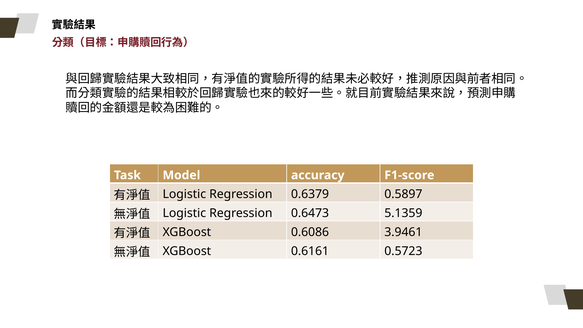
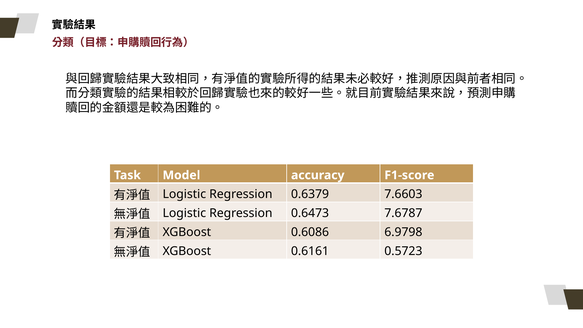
0.5897: 0.5897 -> 7.6603 (403, 194)
5.1359: 5.1359 -> 7.6787 (403, 213)
3.9461: 3.9461 -> 6.9798 (403, 232)
